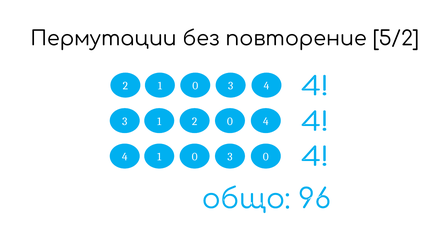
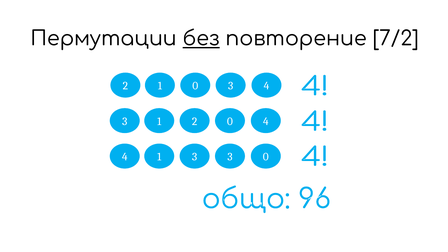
без underline: none -> present (201, 39)
5/2: 5/2 -> 7/2 (396, 39)
4 1 0: 0 -> 3 (195, 157)
